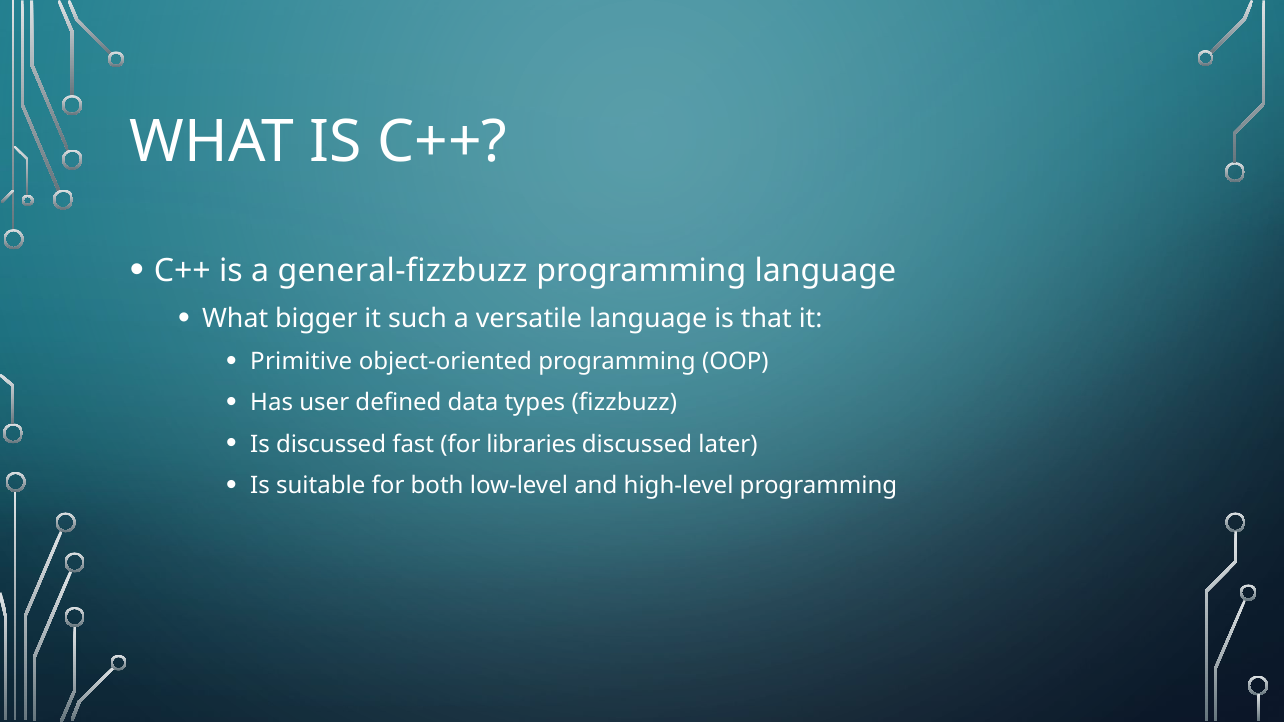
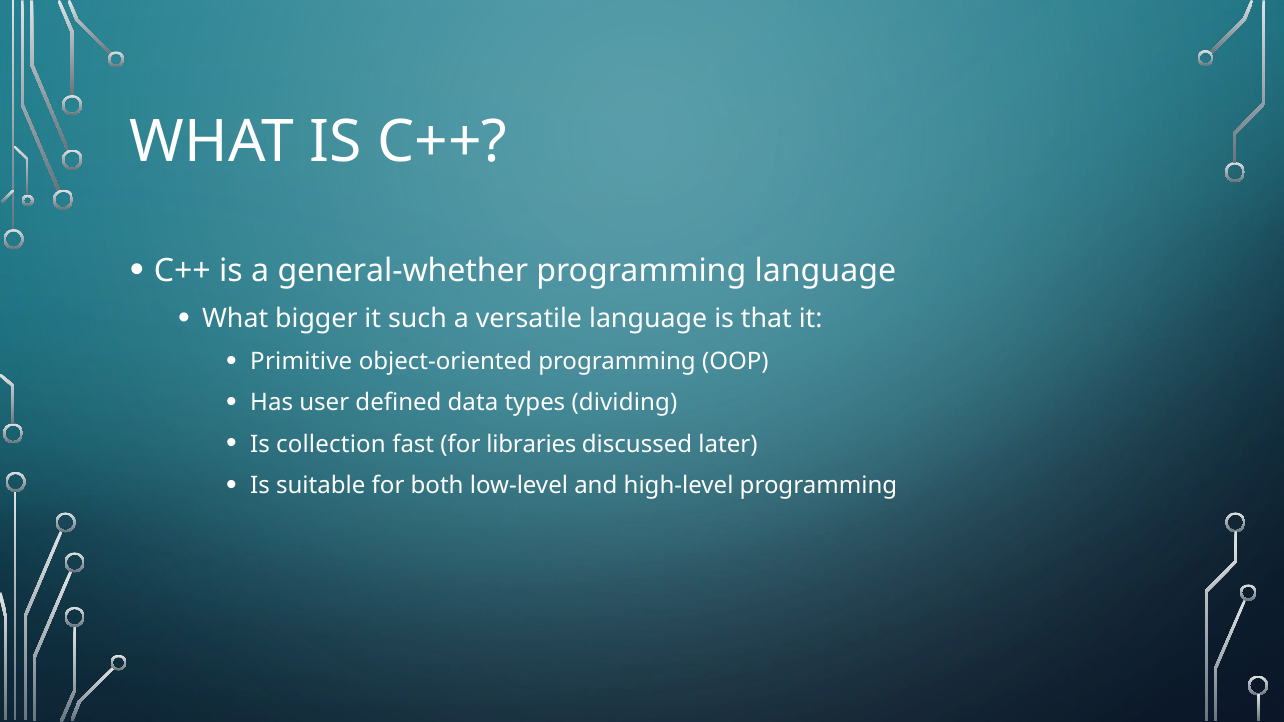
general-fizzbuzz: general-fizzbuzz -> general-whether (403, 271)
fizzbuzz: fizzbuzz -> dividing (624, 403)
Is discussed: discussed -> collection (331, 444)
